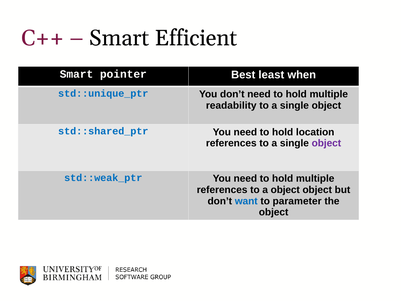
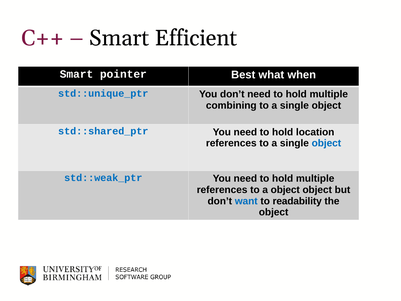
least: least -> what (271, 75)
readability: readability -> combining (231, 105)
object colour: purple -> blue (326, 143)
parameter: parameter -> readability (297, 201)
